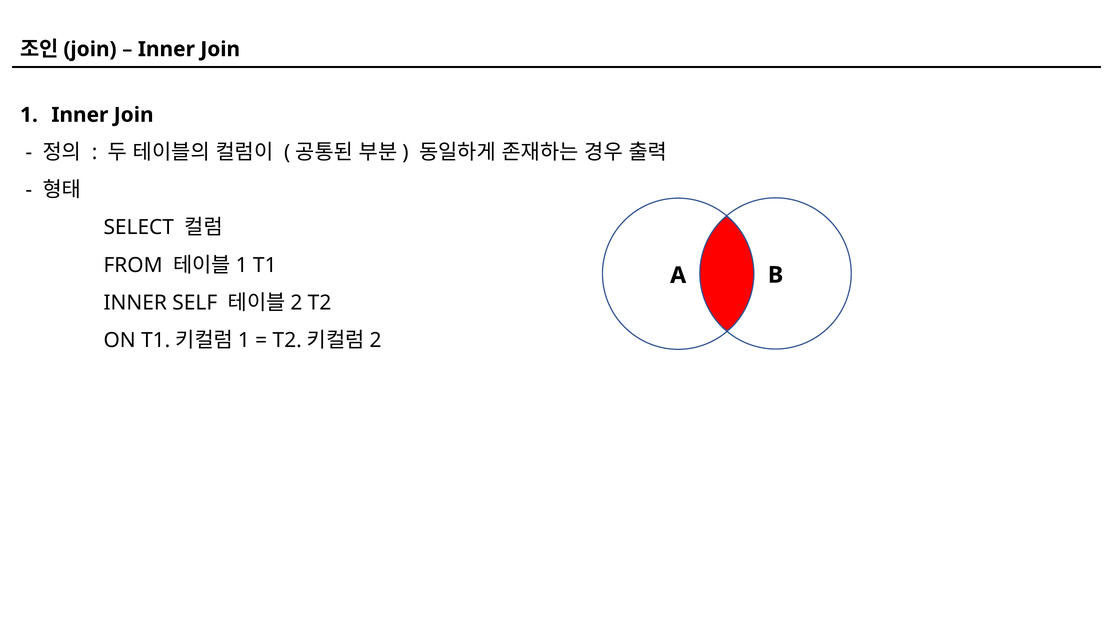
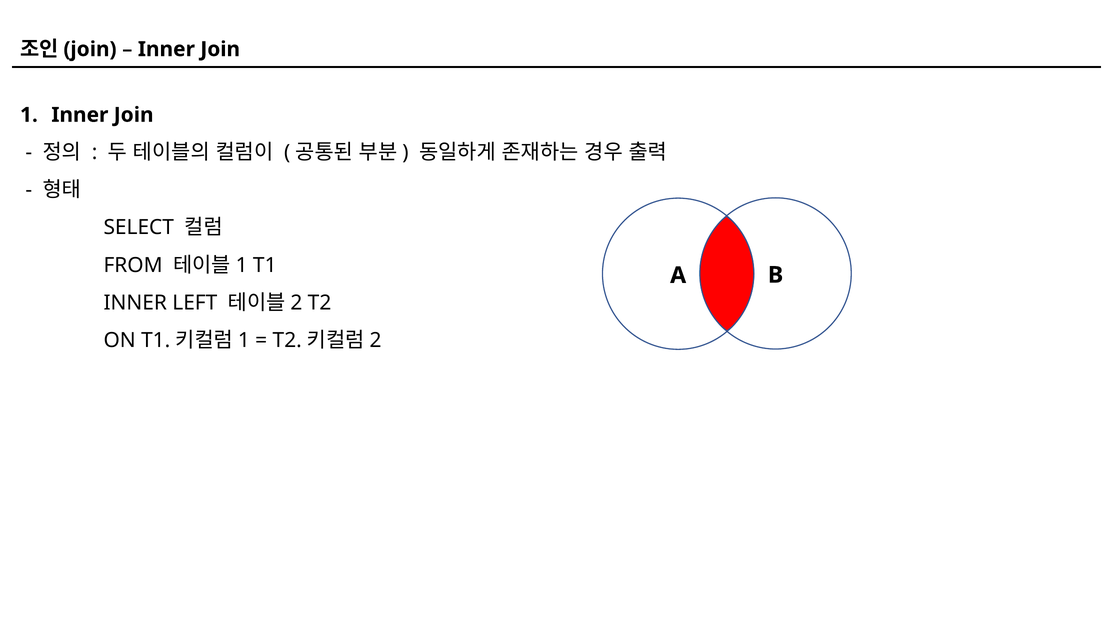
SELF: SELF -> LEFT (195, 303)
